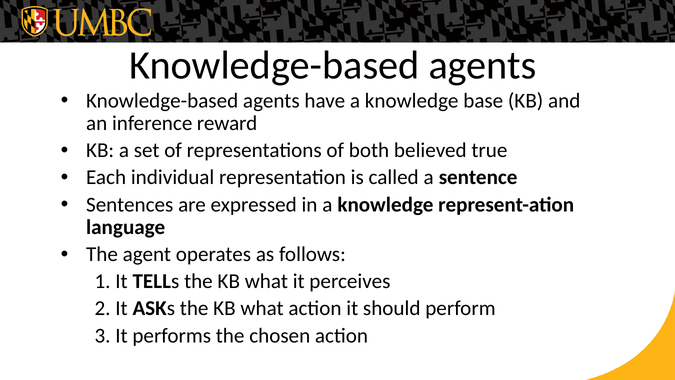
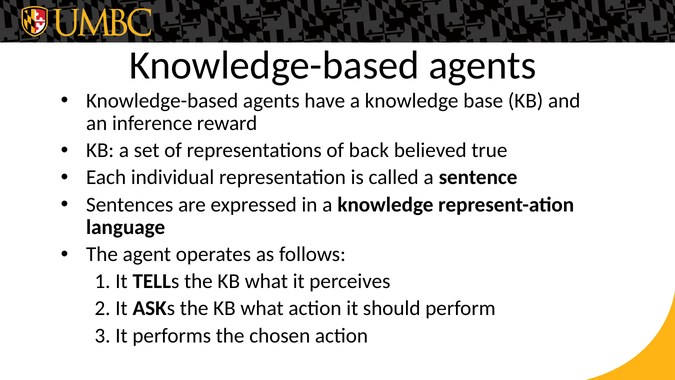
both: both -> back (369, 150)
